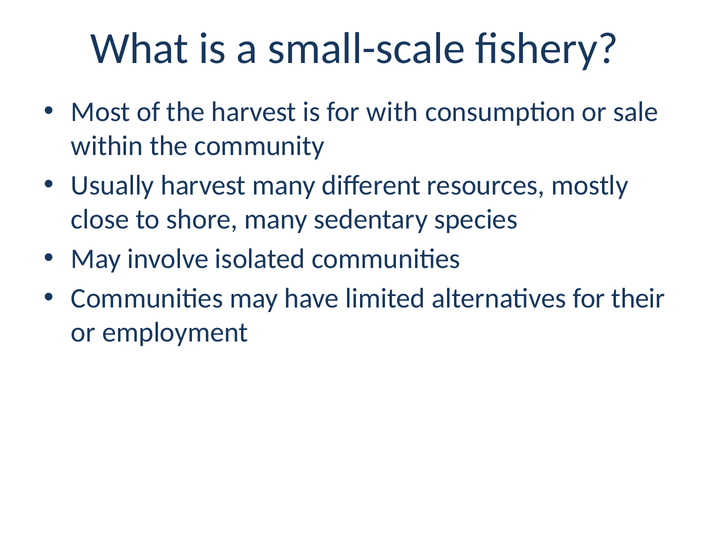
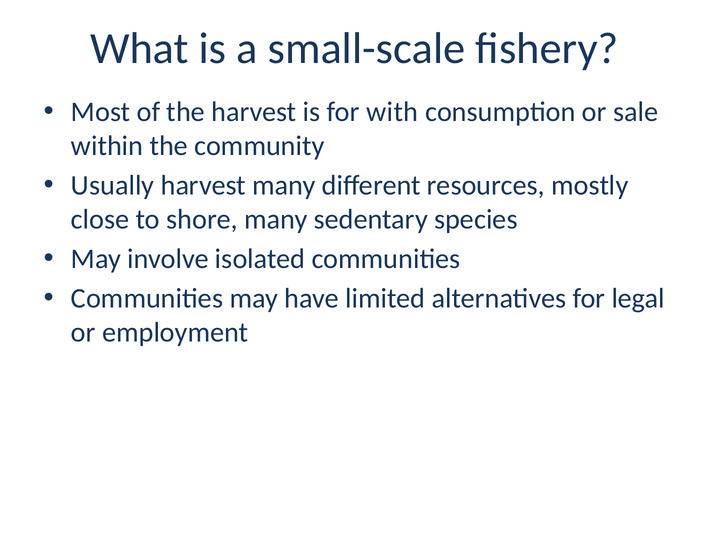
their: their -> legal (638, 299)
